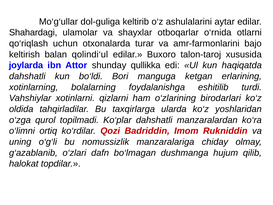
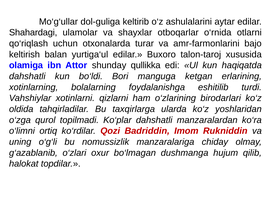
qolindi‘ul: qolindi‘ul -> yurtiga‘ul (90, 54)
joylarda: joylarda -> olamiga (26, 65)
dafn: dafn -> oxur (100, 153)
